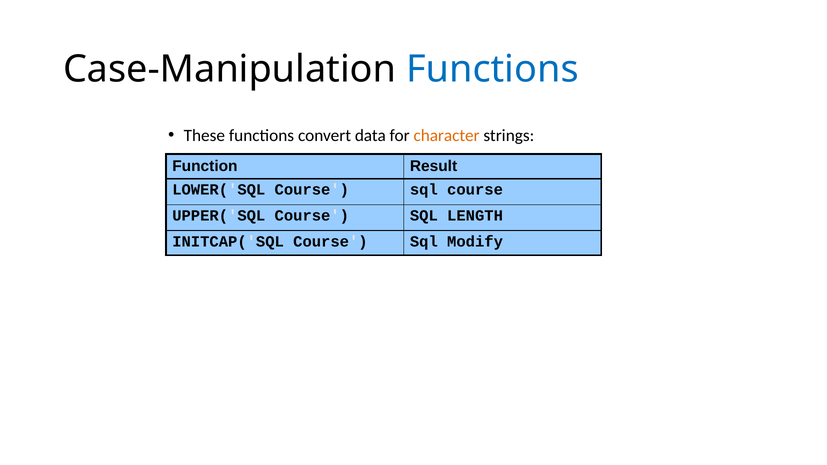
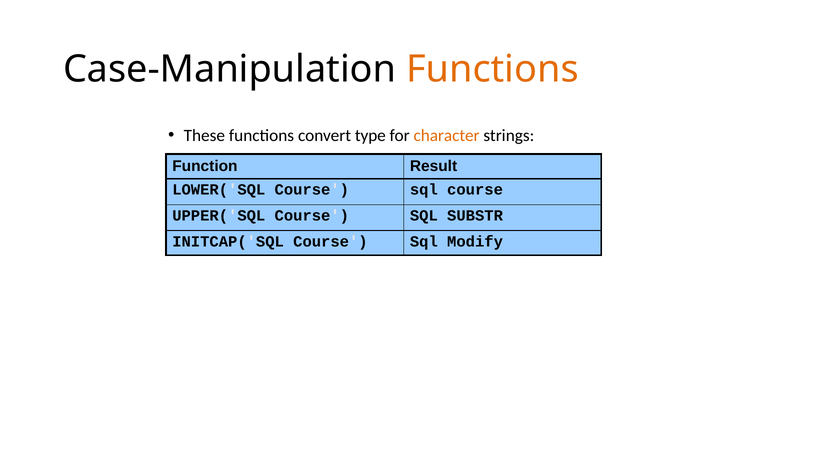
Functions colour: blue -> orange (492, 69)
data: data -> type (370, 136)
LENGTH: LENGTH -> SUBSTR (475, 216)
